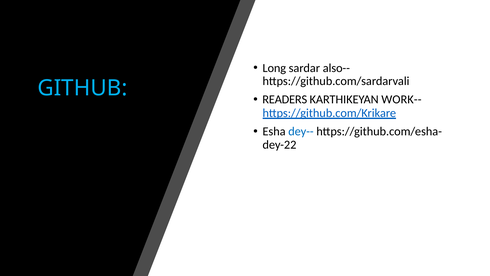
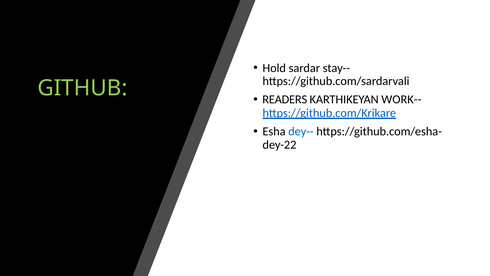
Long: Long -> Hold (274, 68)
also--: also-- -> stay-- (336, 68)
GITHUB colour: light blue -> light green (82, 88)
